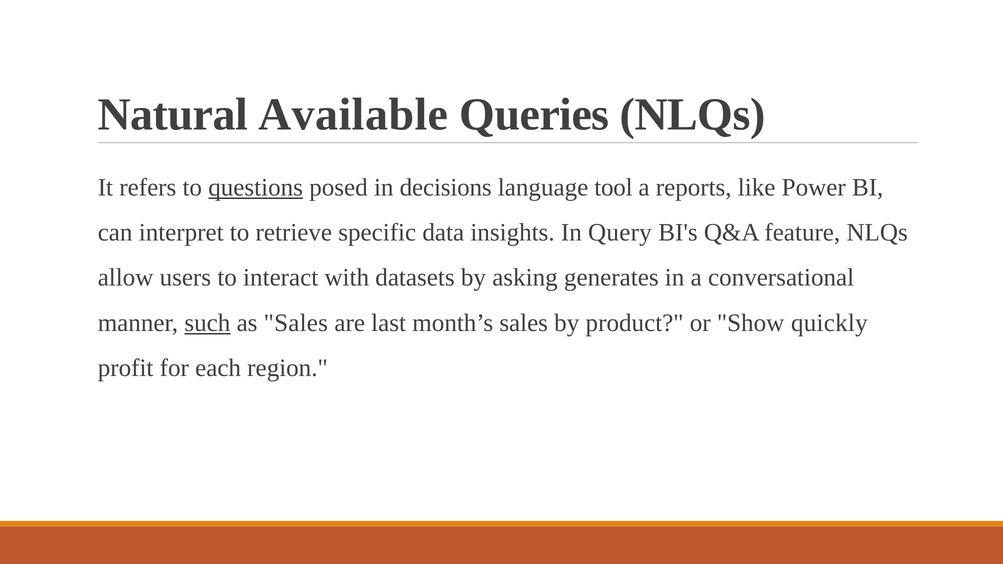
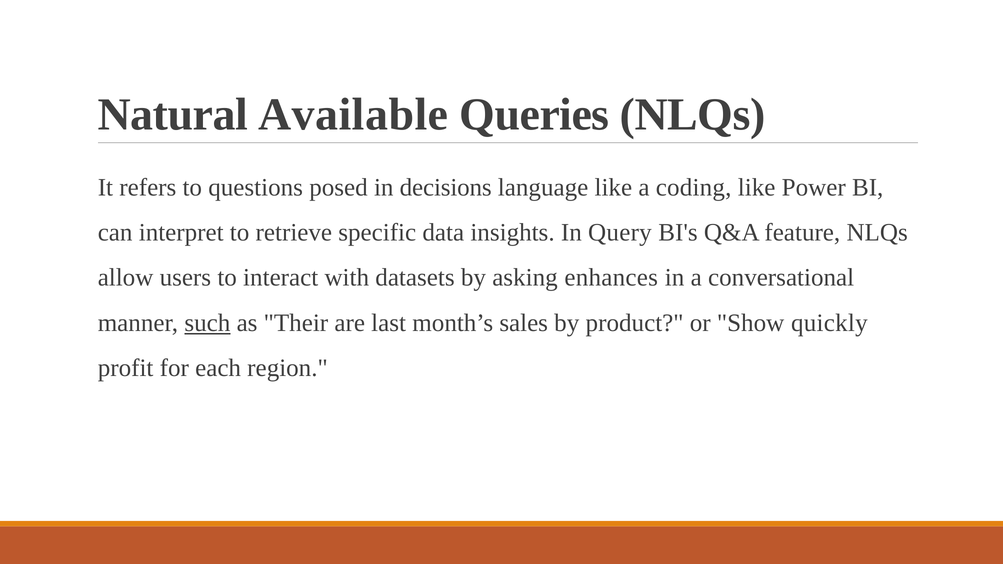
questions underline: present -> none (256, 187)
language tool: tool -> like (613, 187)
reports: reports -> coding (694, 187)
generates: generates -> enhances (611, 278)
as Sales: Sales -> Their (296, 323)
